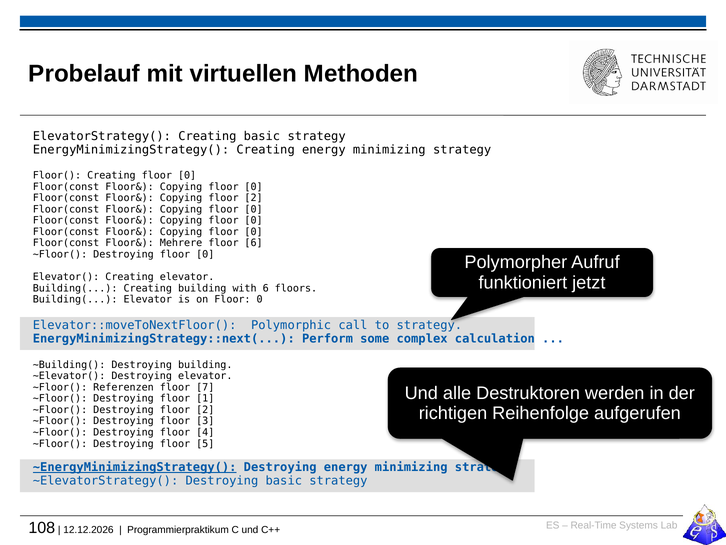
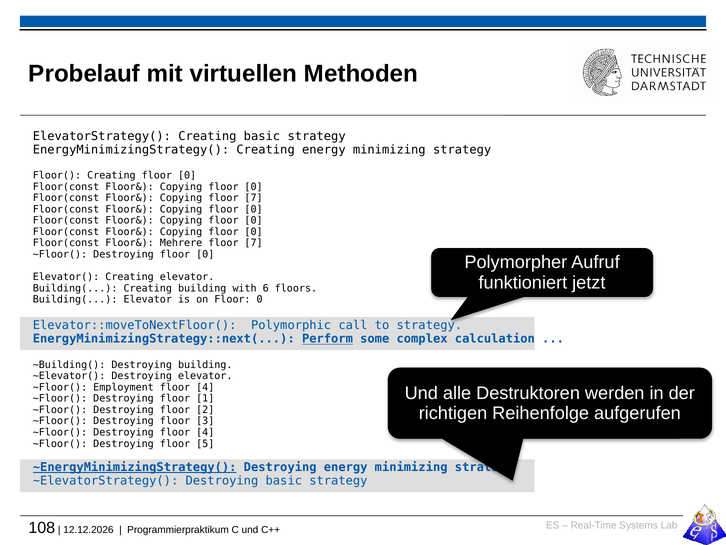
Copying floor 2: 2 -> 7 (254, 198)
6: 6 -> 7 (254, 243)
Perform underline: none -> present (327, 339)
Referenzen: Referenzen -> Employment (124, 387)
7: 7 -> 4 (205, 387)
